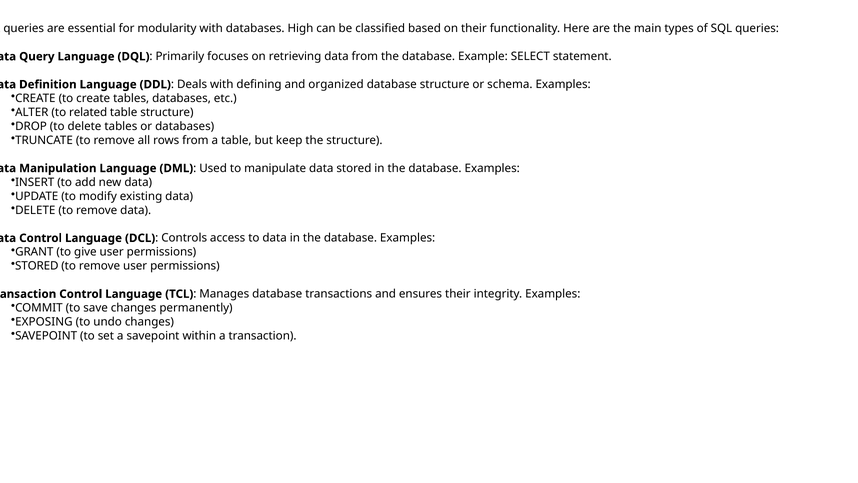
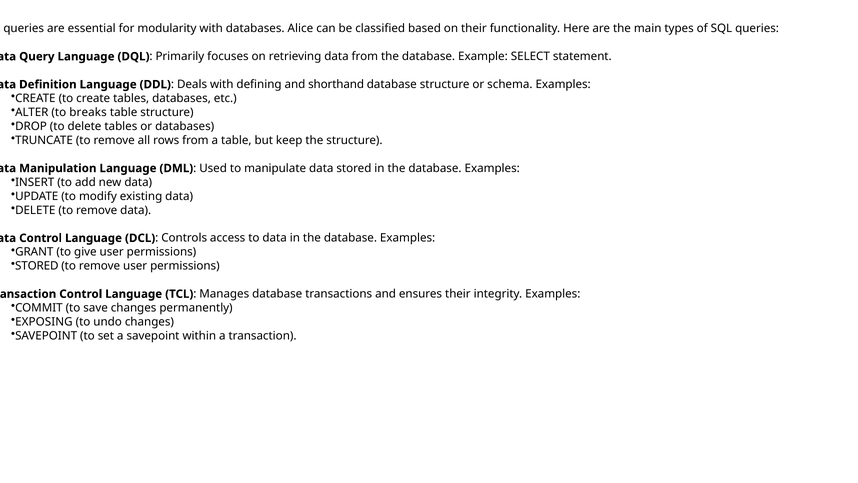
High: High -> Alice (300, 29)
organized: organized -> shorthand (336, 84)
related: related -> breaks (88, 112)
